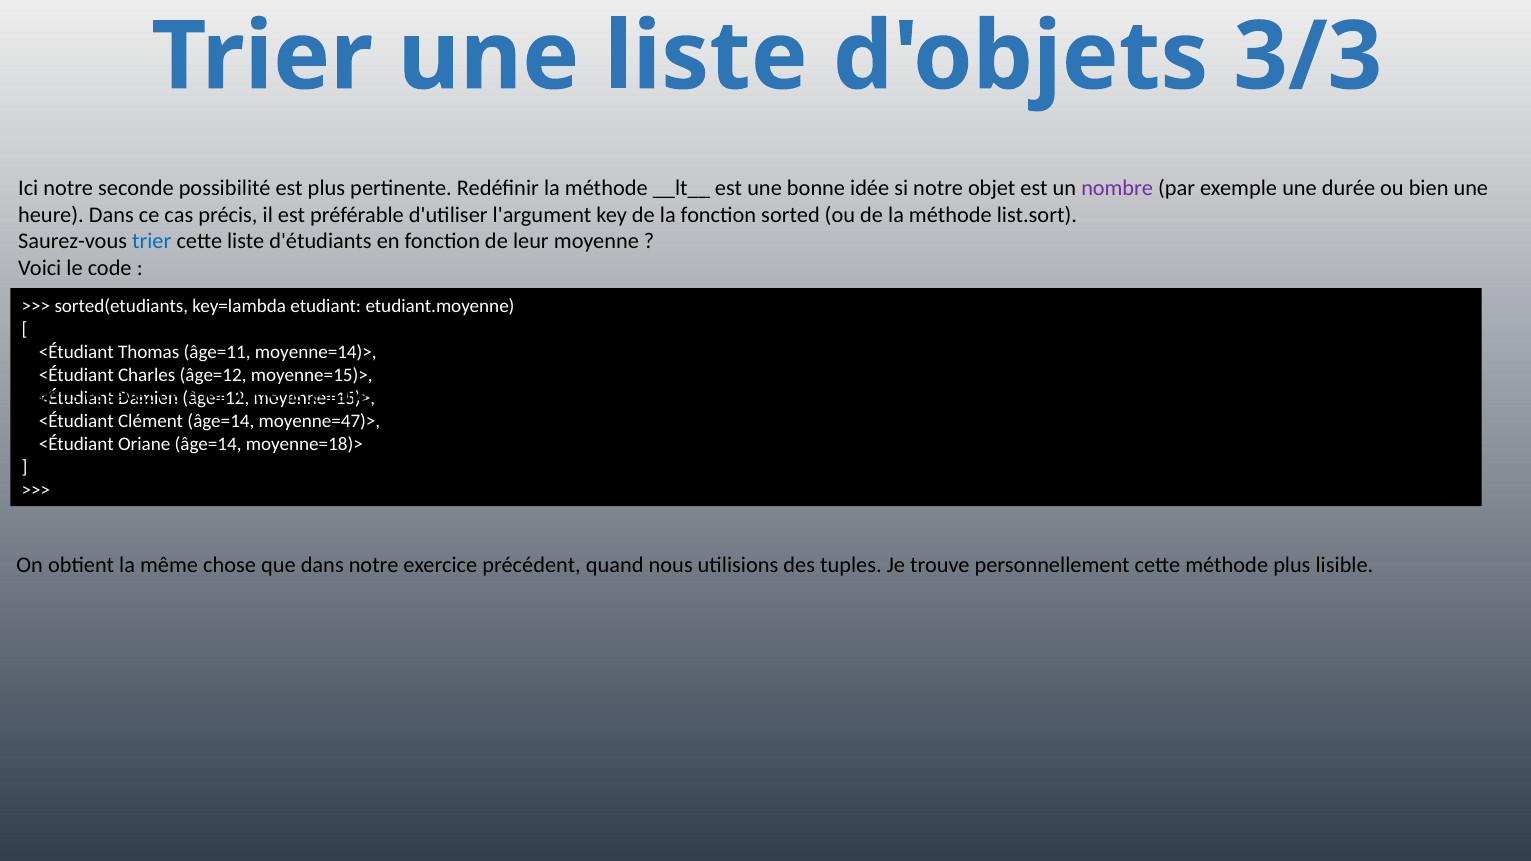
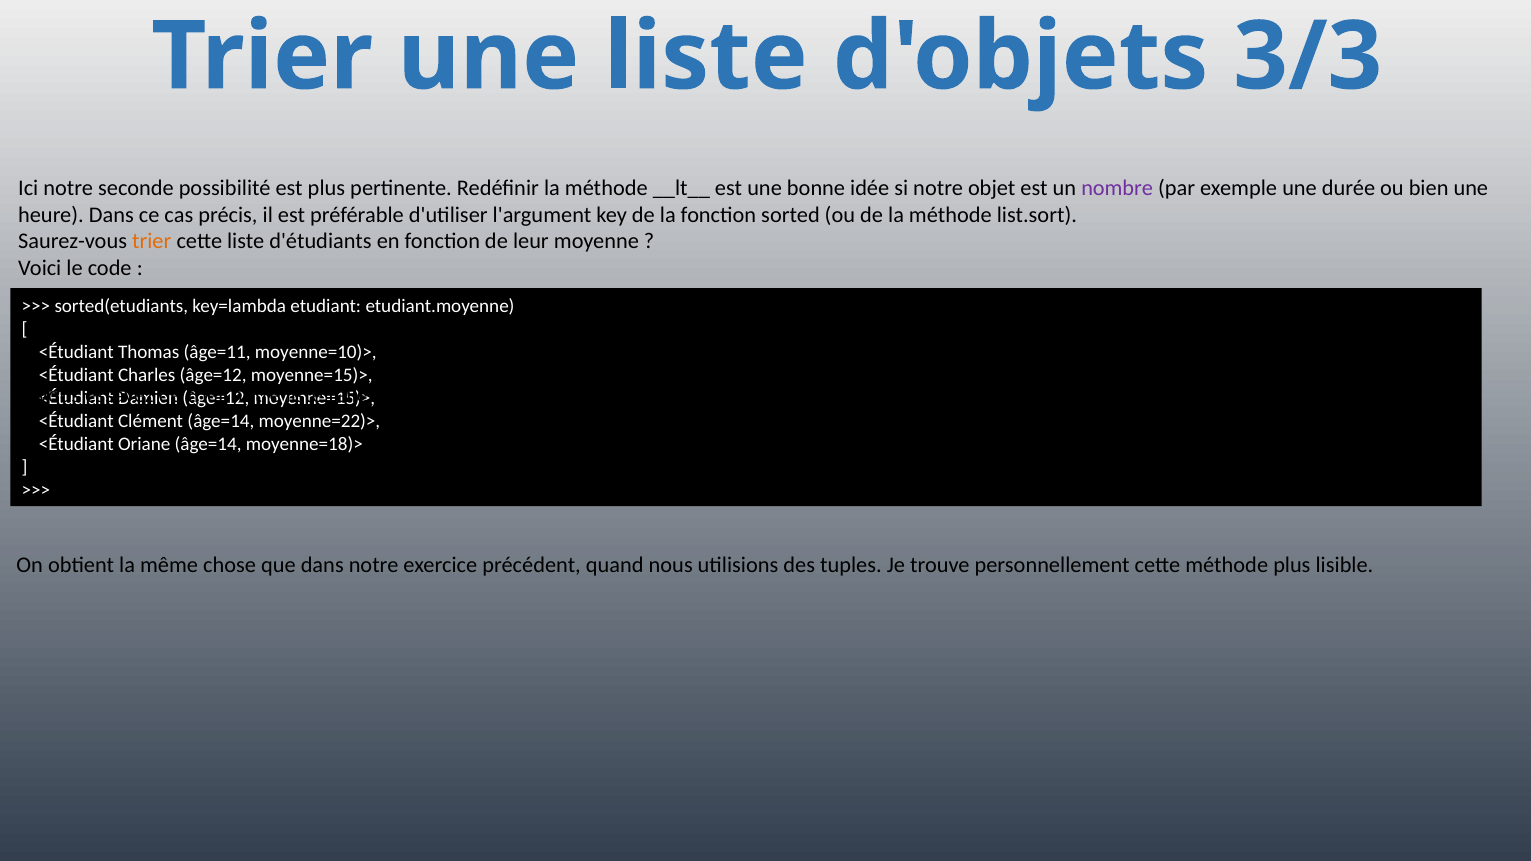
trier colour: blue -> orange (152, 242)
moyenne=14)>: moyenne=14)> -> moyenne=10)> (316, 353)
moyenne=47)>: moyenne=47)> -> moyenne=22)> (319, 421)
